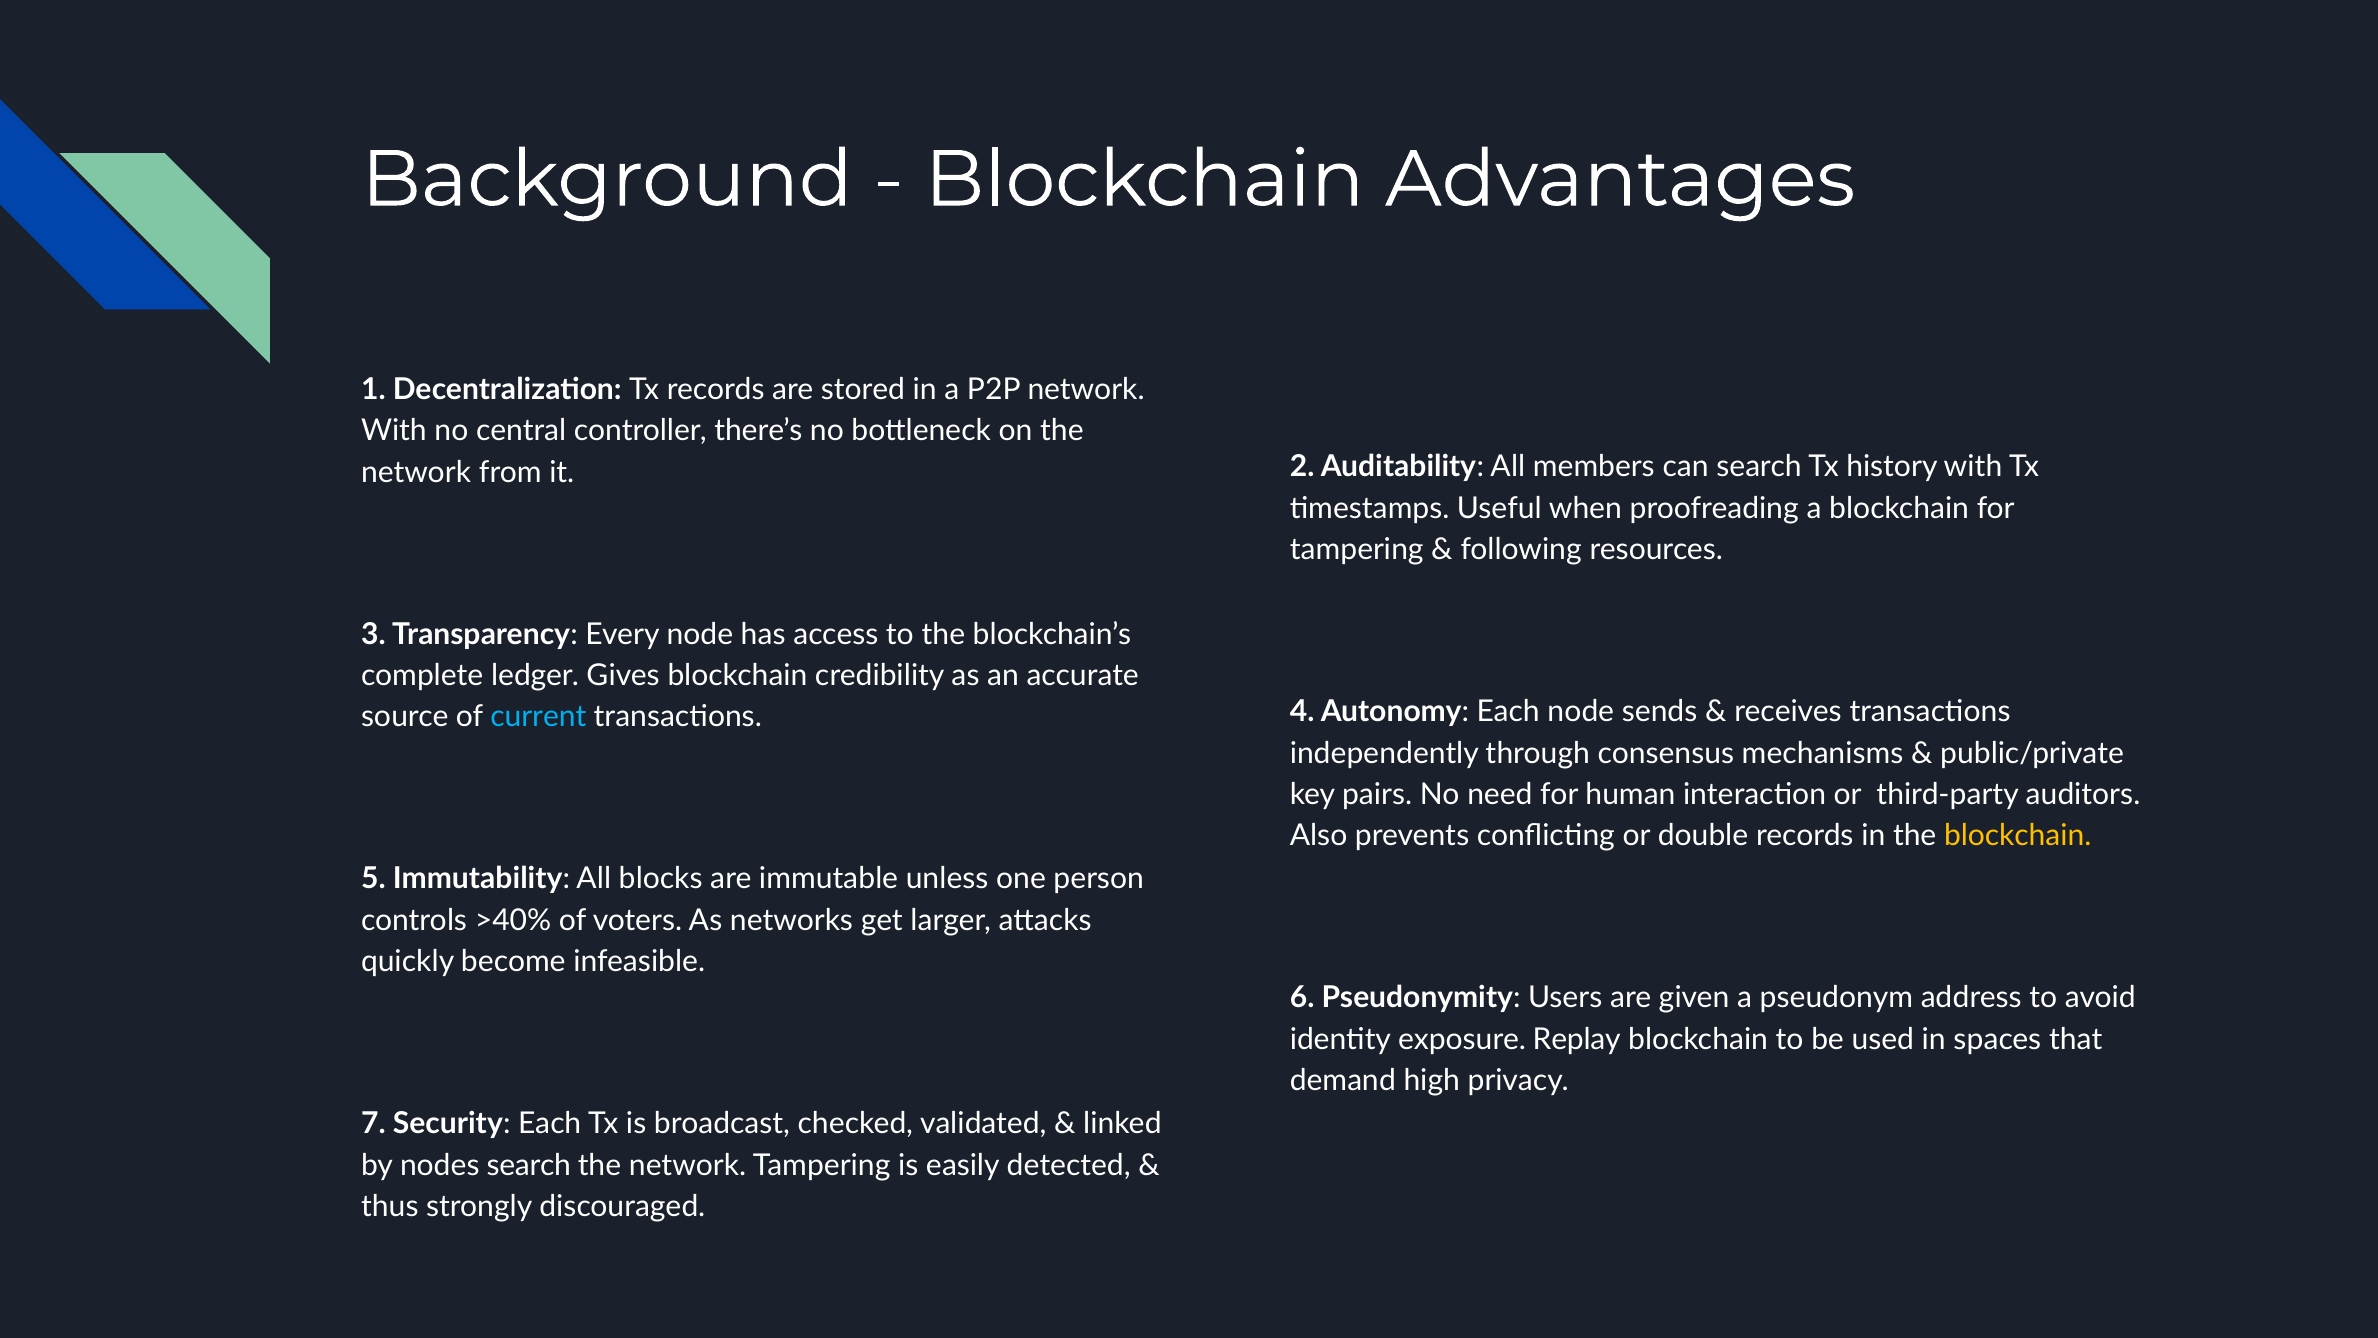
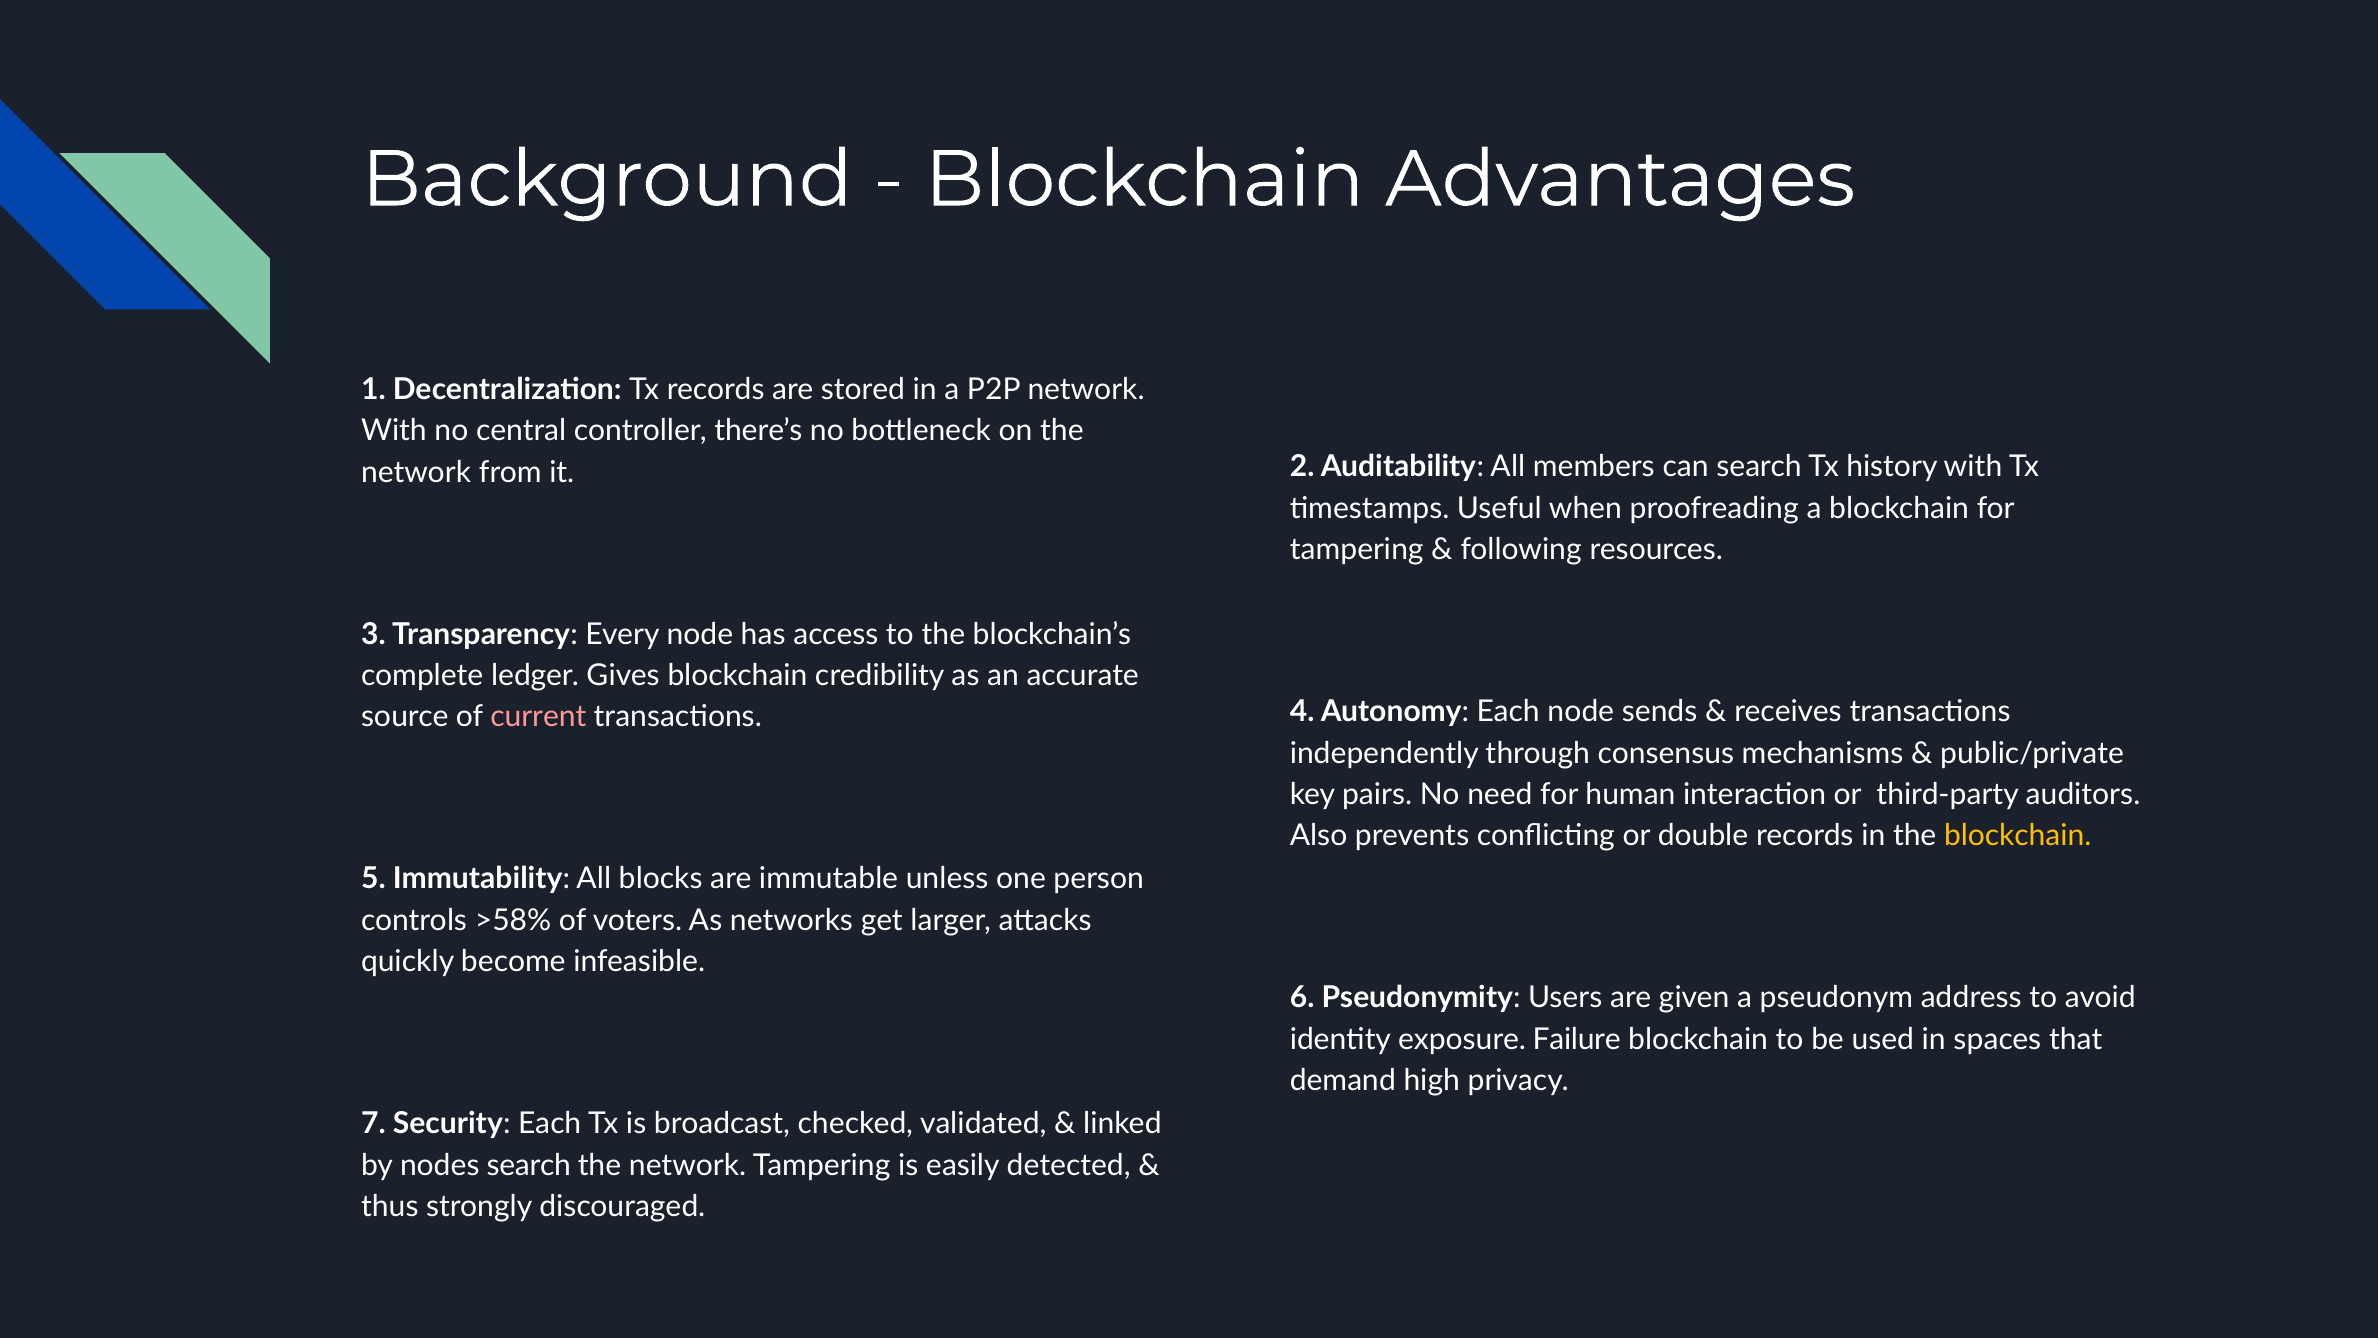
current colour: light blue -> pink (538, 717)
>40%: >40% -> >58% (513, 920)
Replay: Replay -> Failure (1577, 1039)
